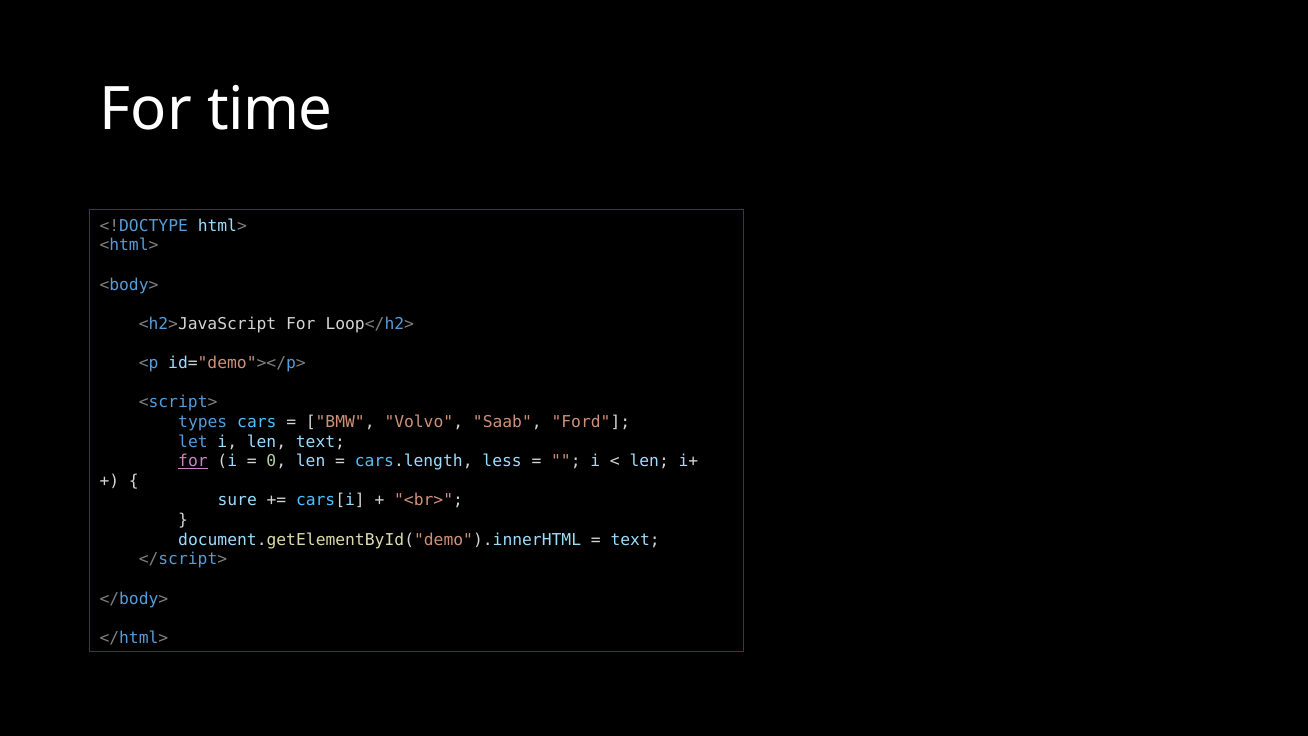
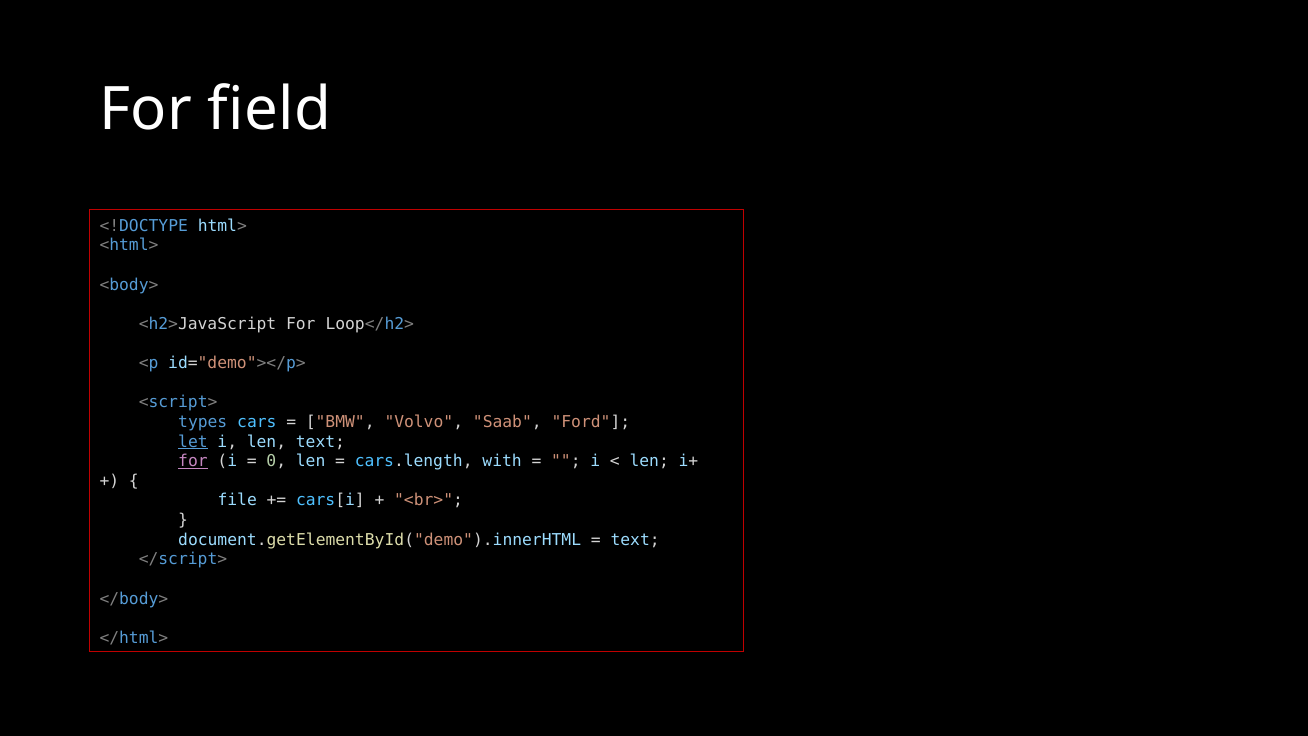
time: time -> field (270, 110)
let underline: none -> present (193, 442)
less: less -> with (502, 461)
sure: sure -> file (237, 500)
